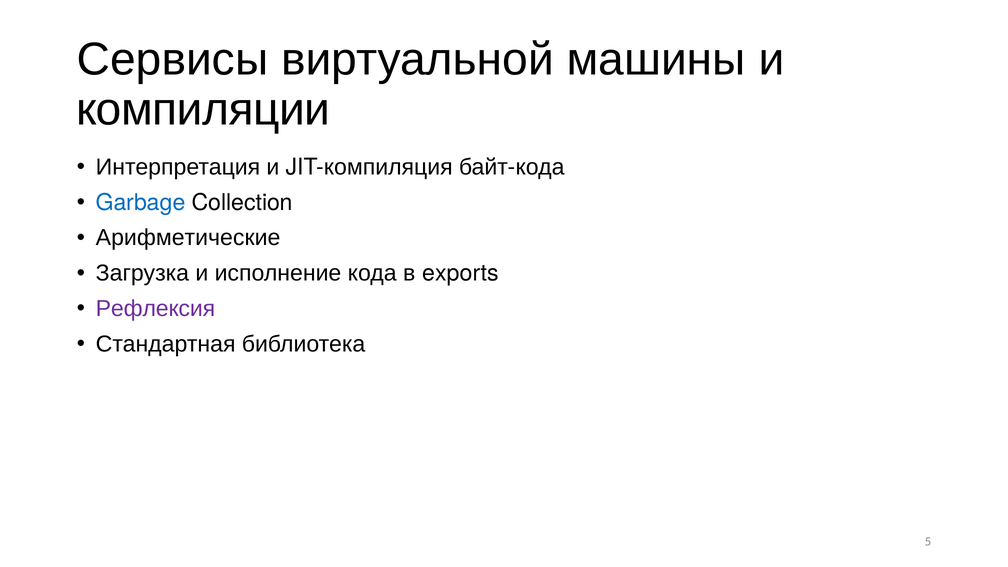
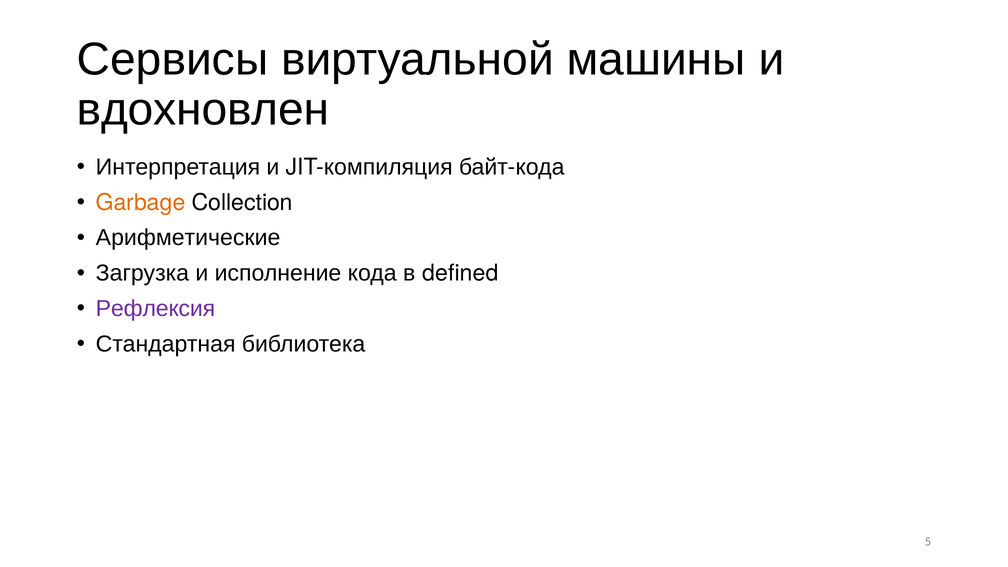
компиляции: компиляции -> вдохновлен (203, 110)
Garbage colour: blue -> orange (141, 202)
exports: exports -> defined (460, 273)
